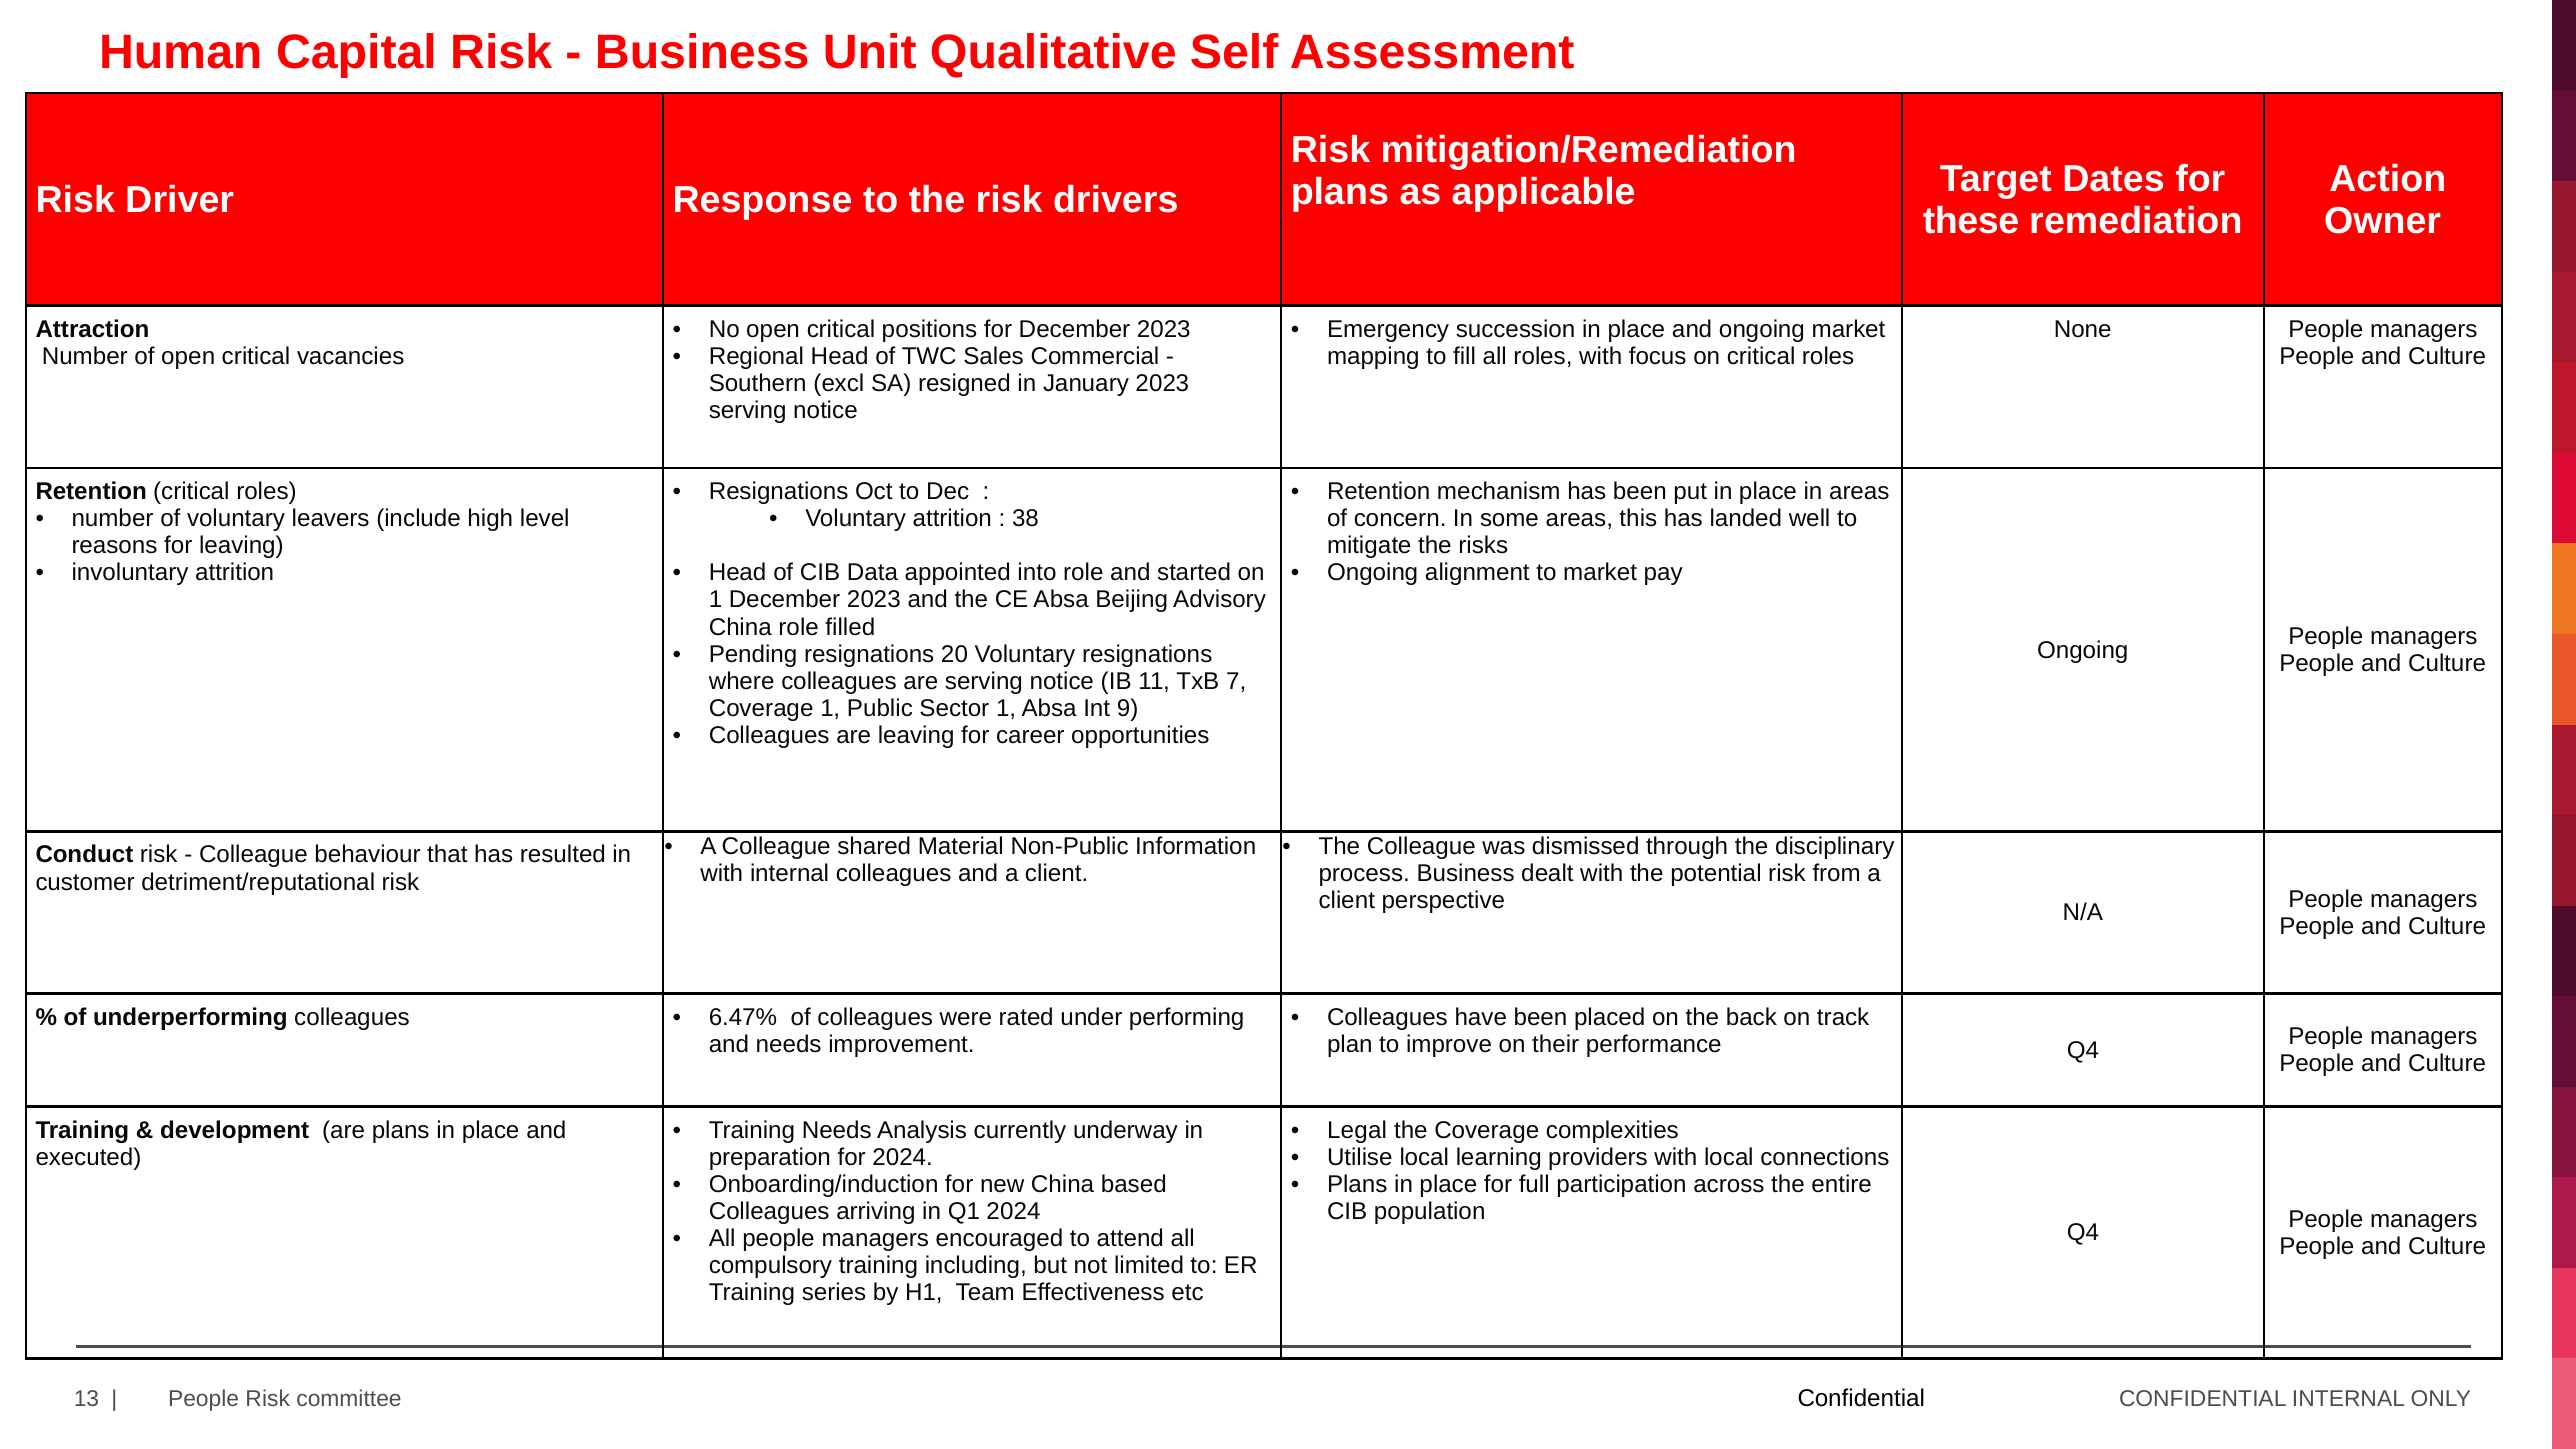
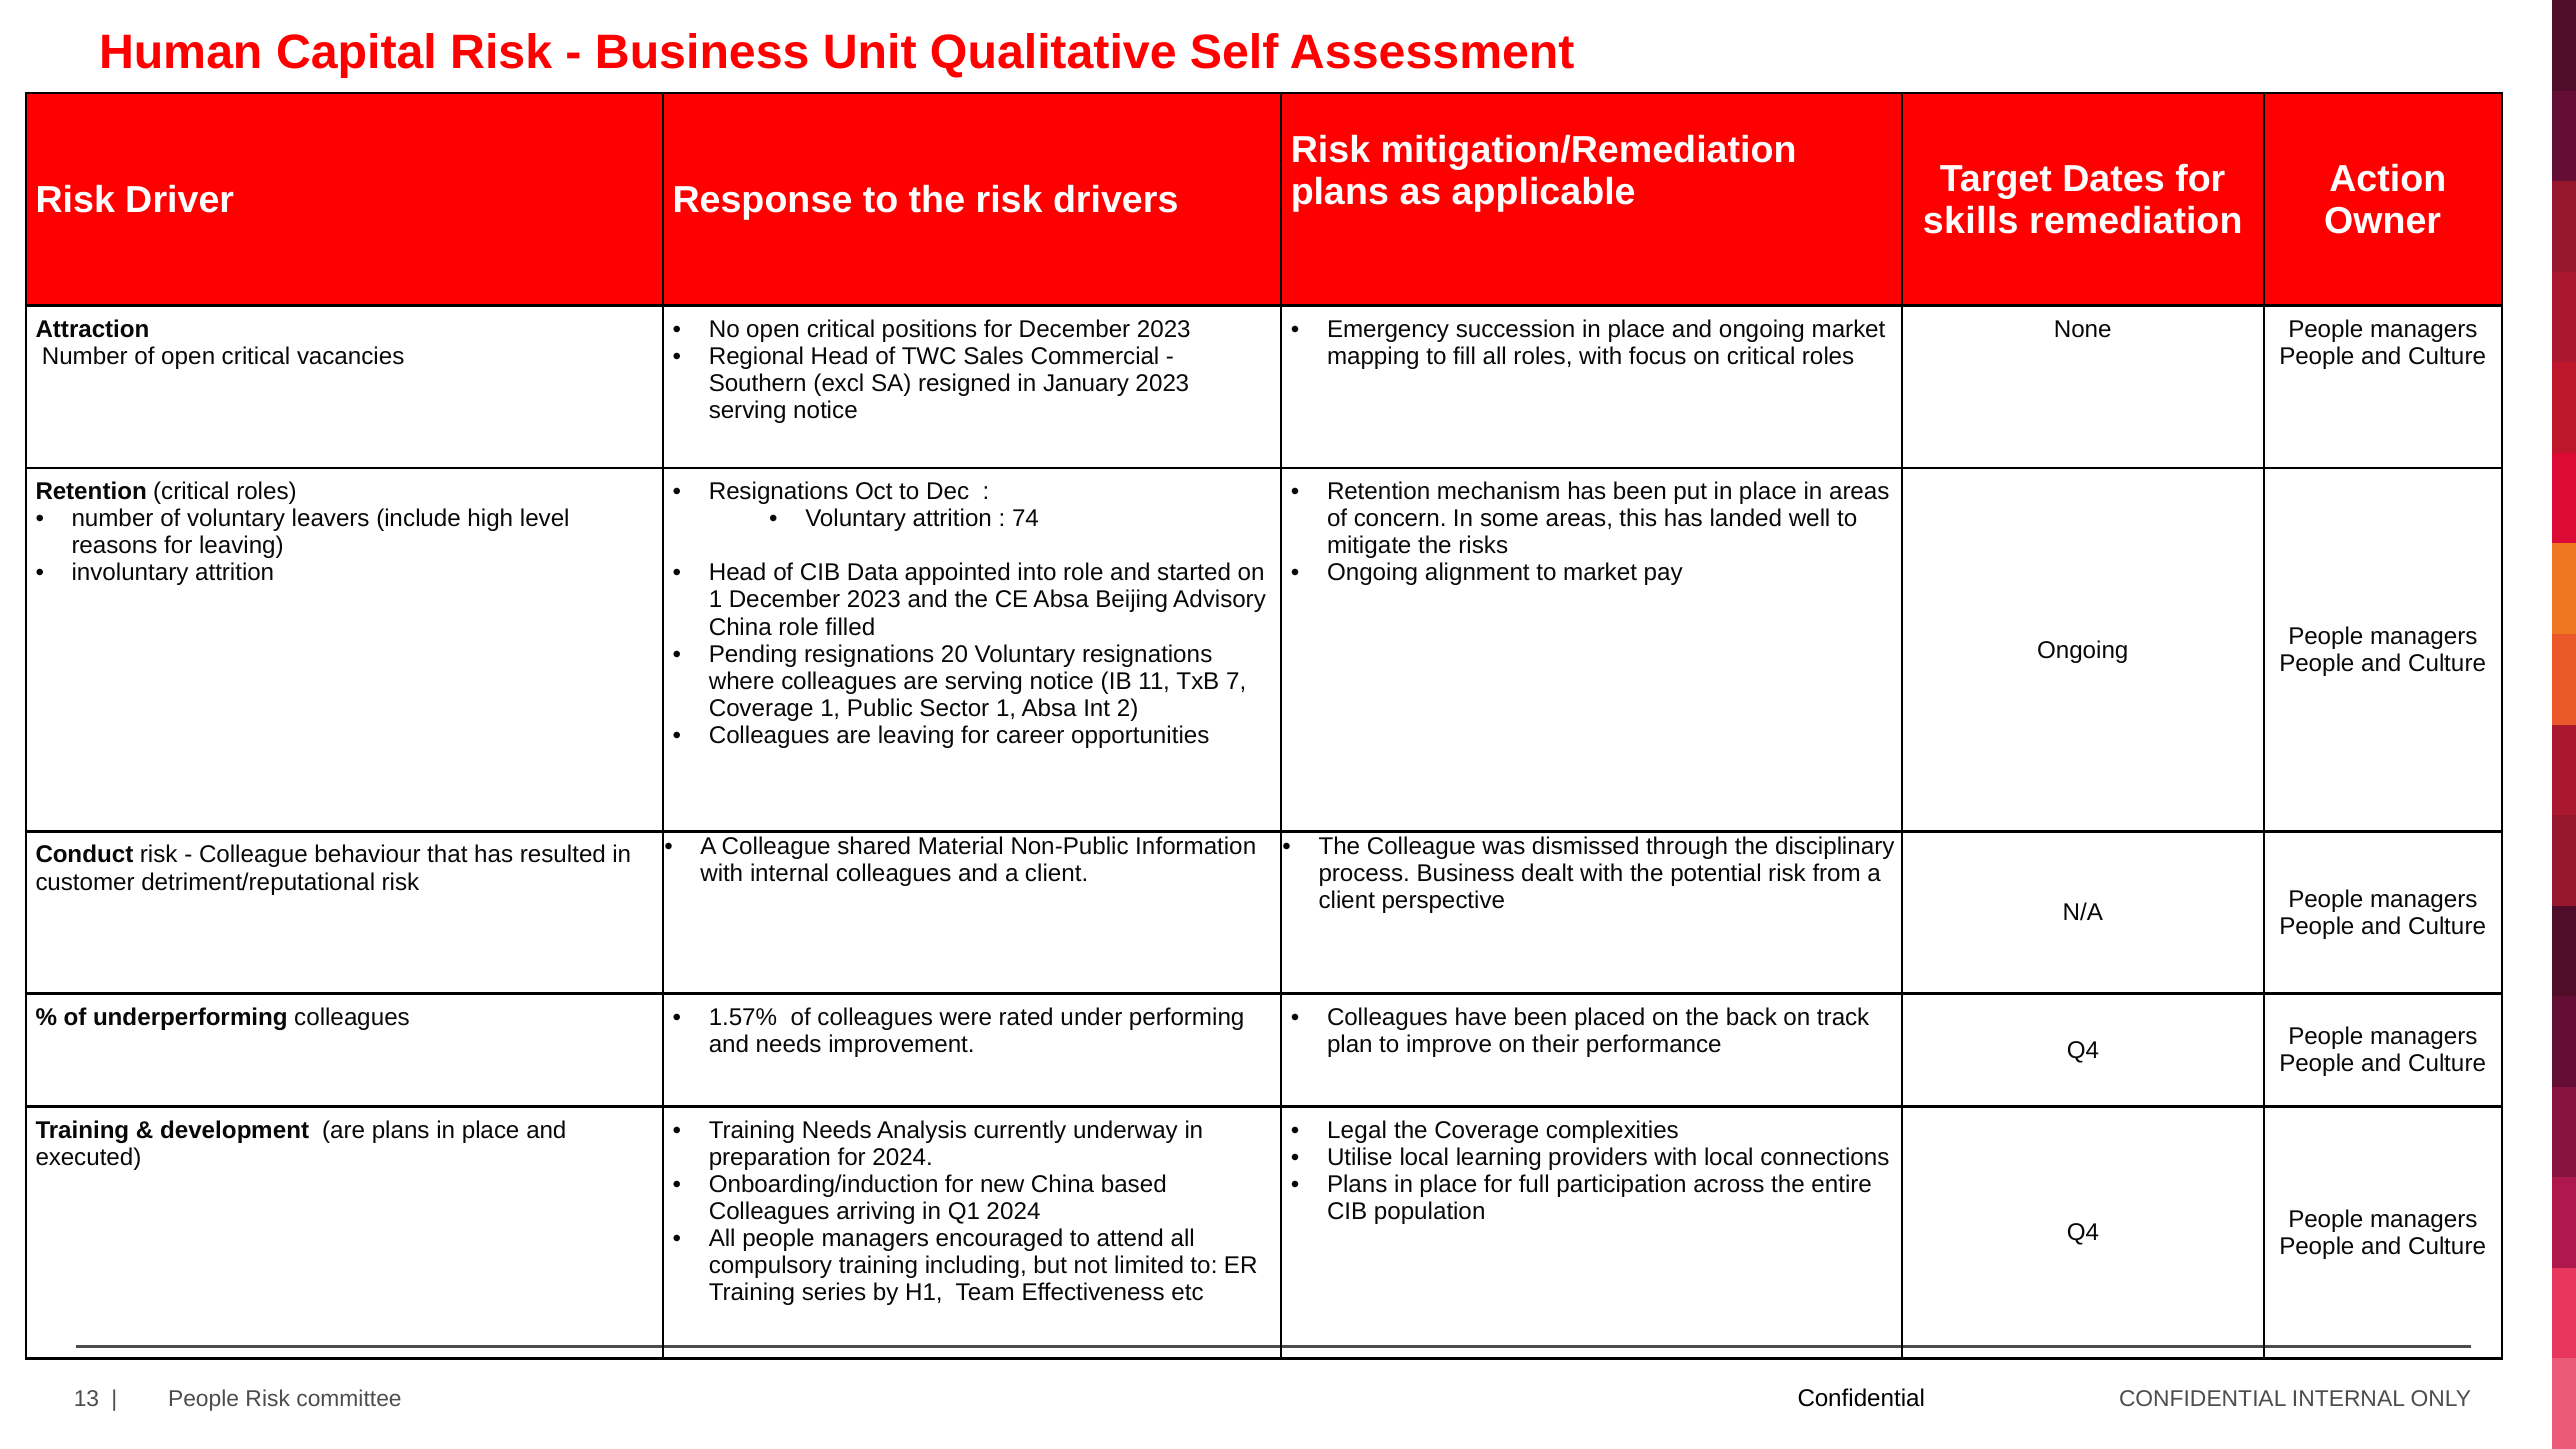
these: these -> skills (1971, 221)
38: 38 -> 74 (1025, 519)
9: 9 -> 2 (1128, 708)
6.47%: 6.47% -> 1.57% (743, 1017)
